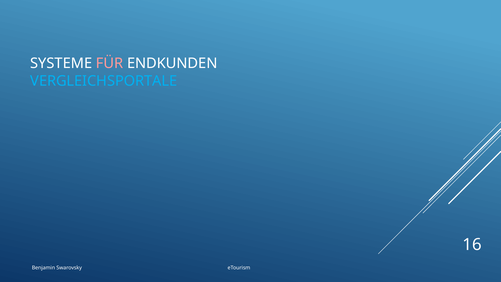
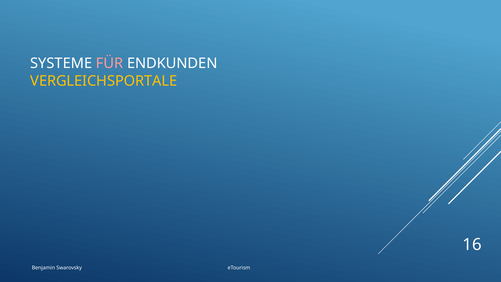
VERGLEICHSPORTALE colour: light blue -> yellow (104, 81)
